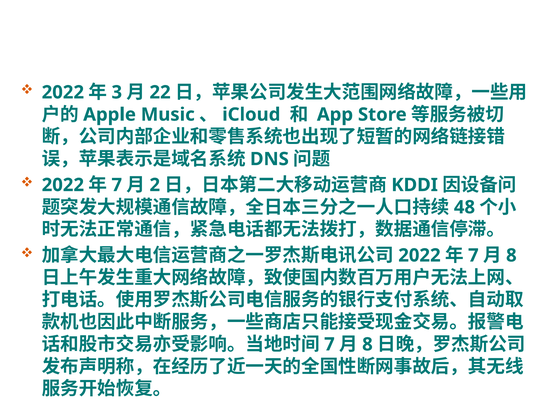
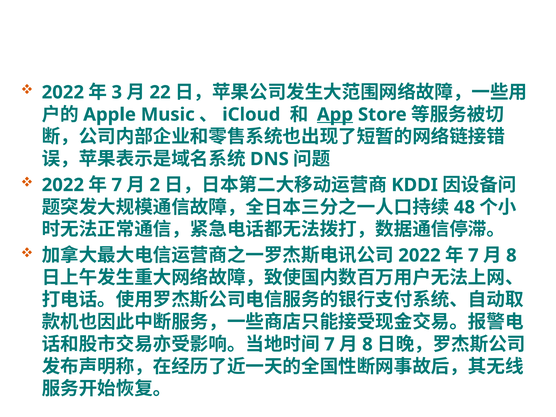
App underline: none -> present (335, 115)
